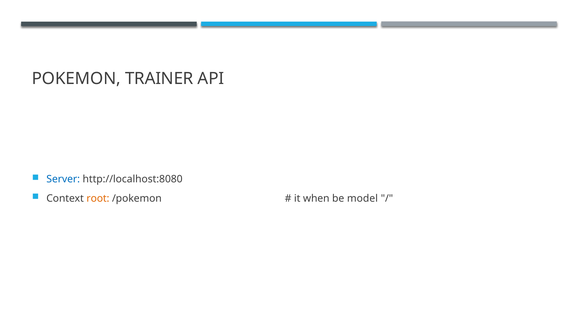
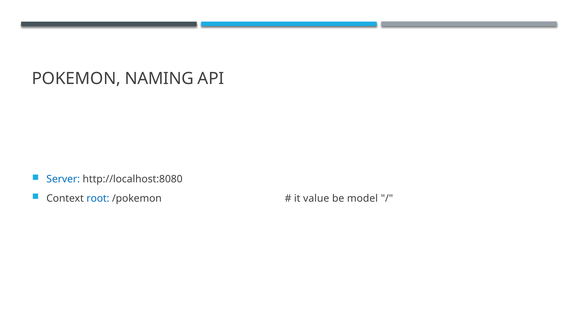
TRAINER: TRAINER -> NAMING (159, 79)
root colour: orange -> blue (98, 198)
when: when -> value (316, 198)
